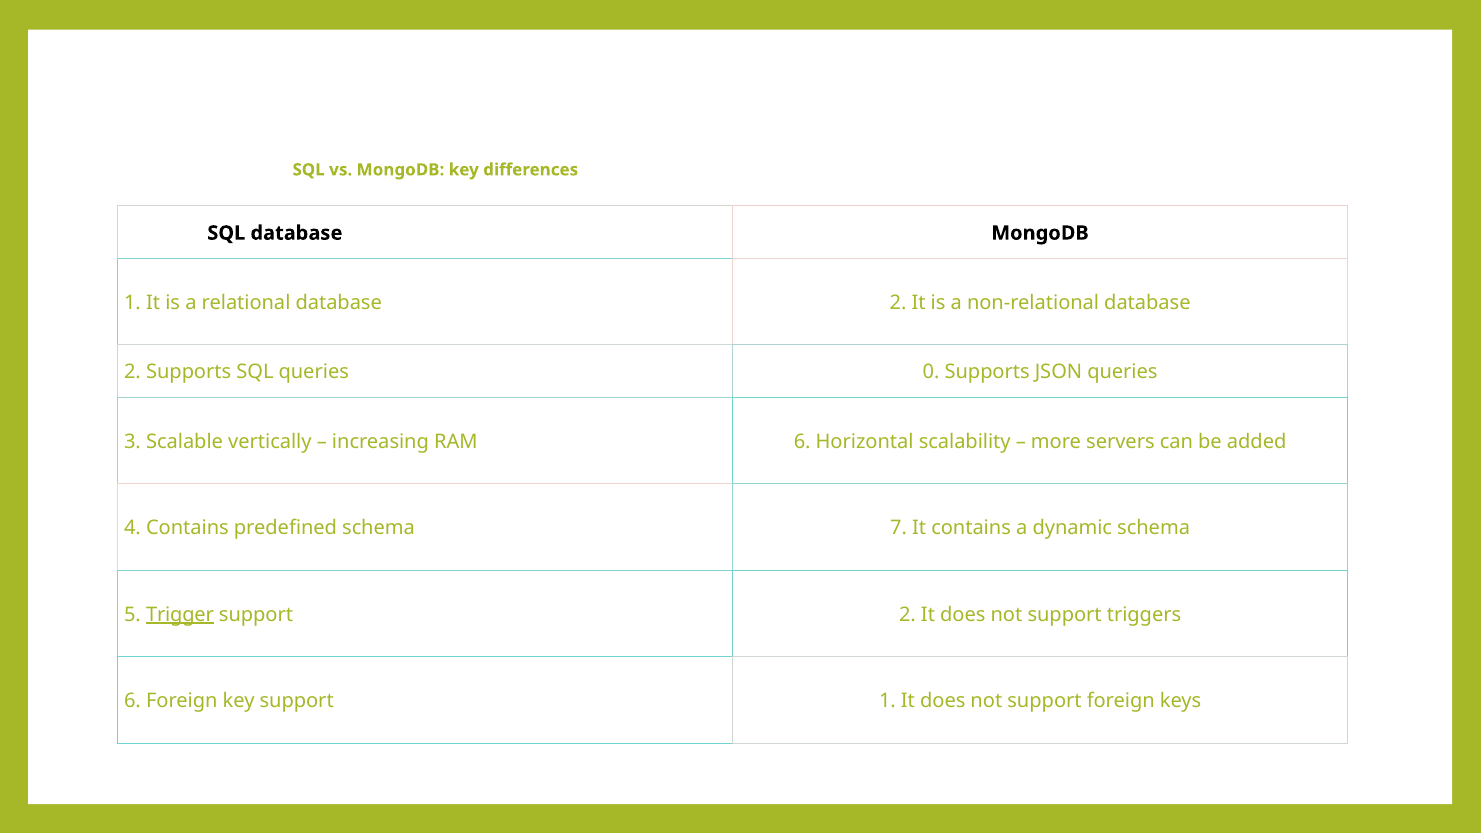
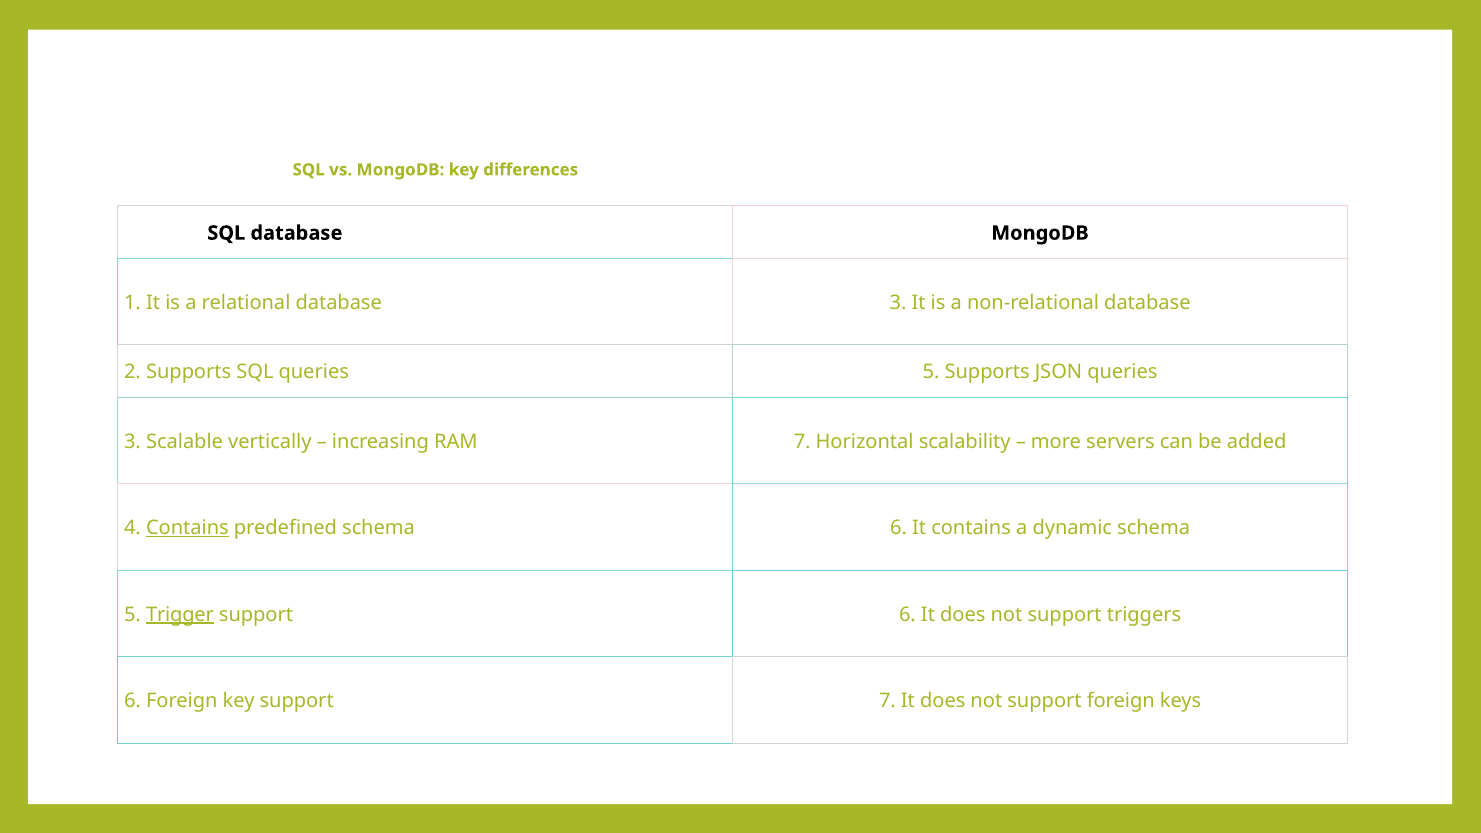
relational database 2: 2 -> 3 (898, 303)
queries 0: 0 -> 5 (931, 372)
RAM 6: 6 -> 7 (802, 442)
Contains underline: none -> present (187, 528)
schema 7: 7 -> 6 (899, 528)
support 2: 2 -> 6 (907, 614)
support 1: 1 -> 7 (887, 701)
